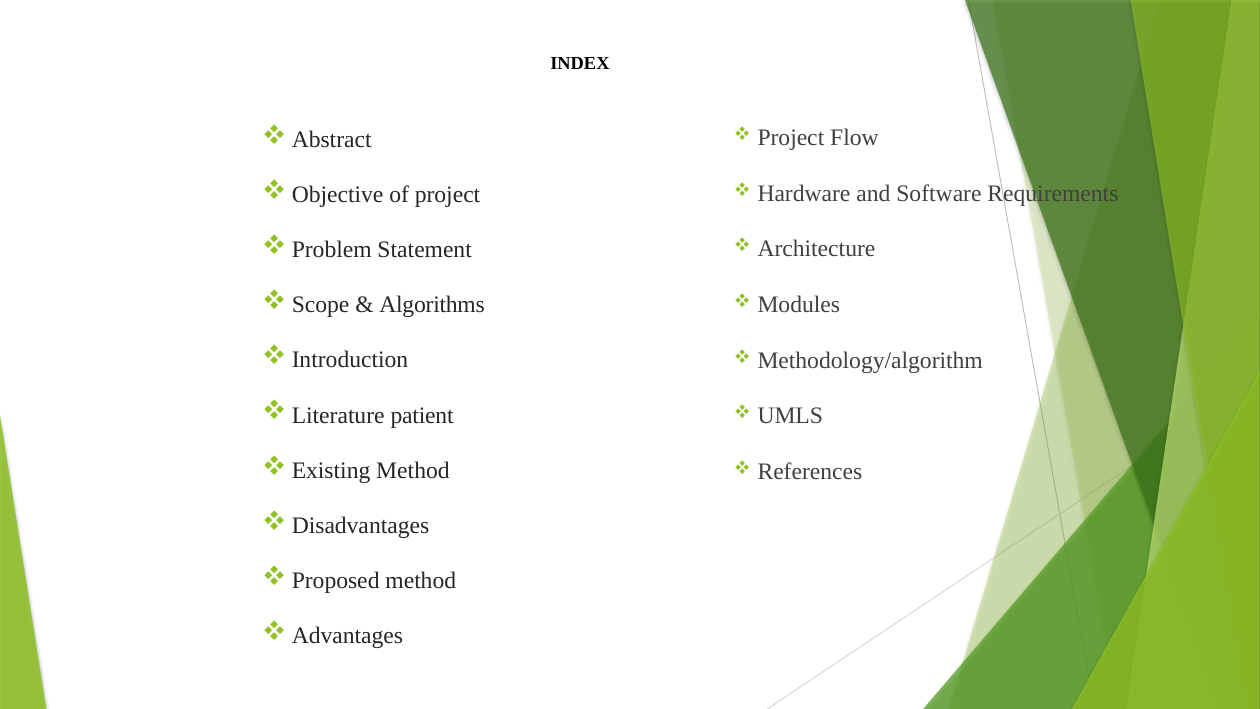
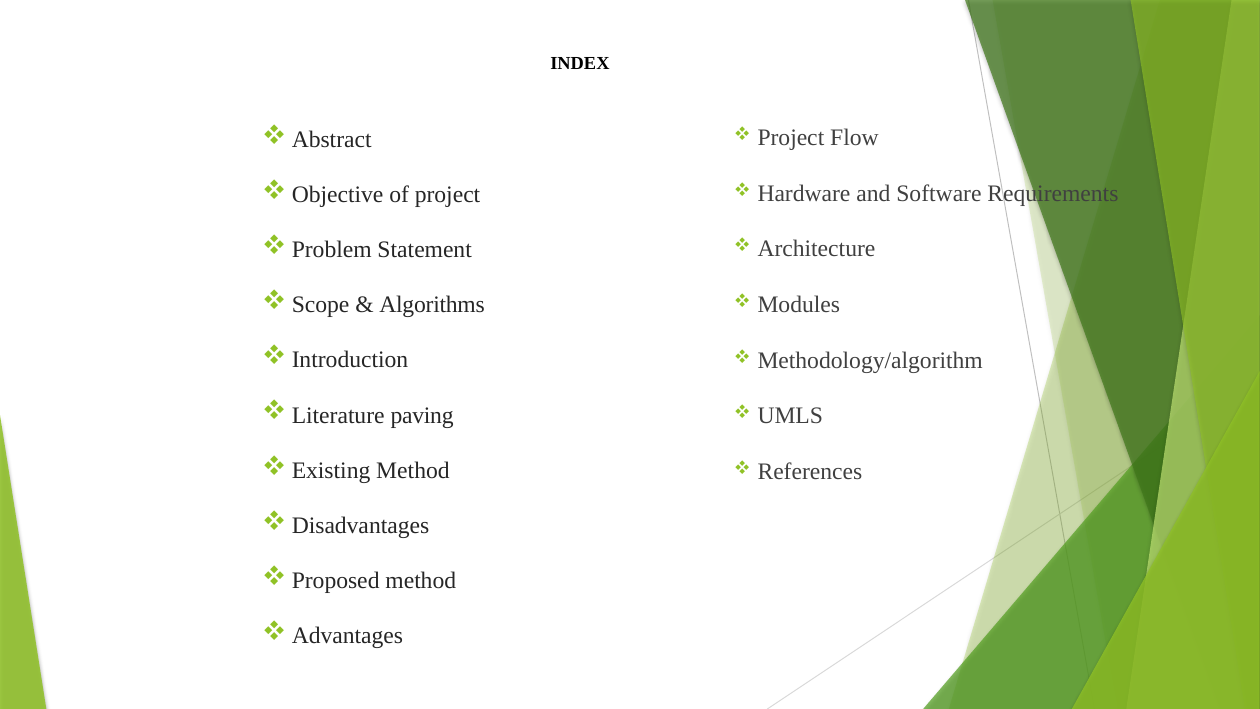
patient: patient -> paving (422, 415)
